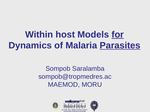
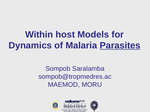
for underline: present -> none (118, 35)
